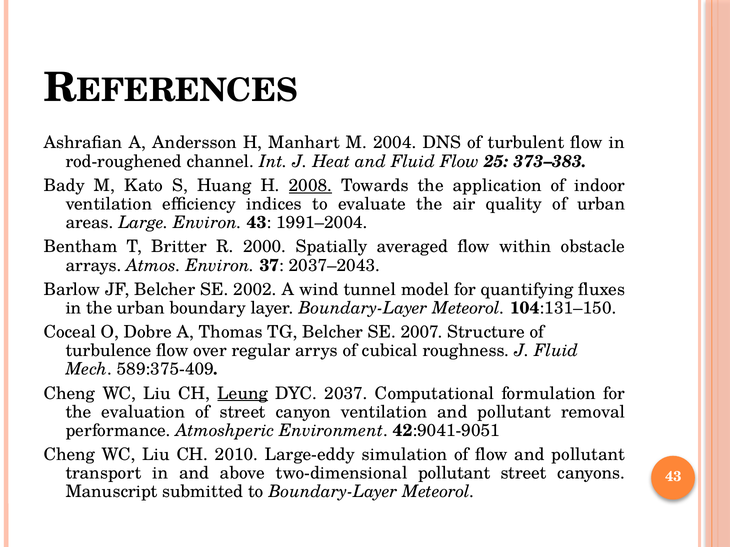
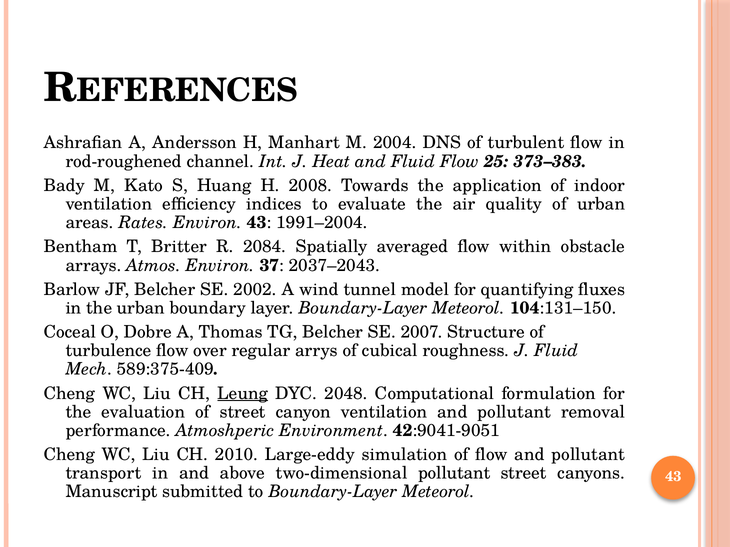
2008 underline: present -> none (310, 186)
Large: Large -> Rates (143, 223)
2000: 2000 -> 2084 (265, 247)
2037: 2037 -> 2048 (346, 394)
